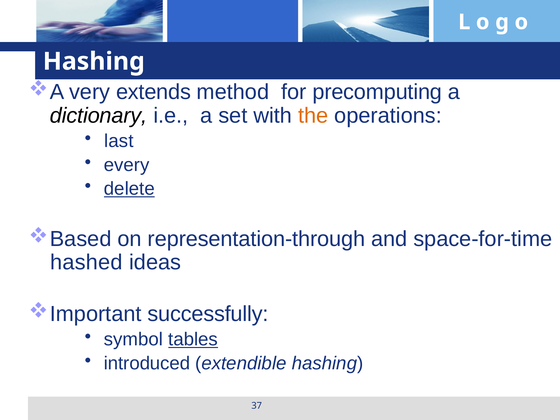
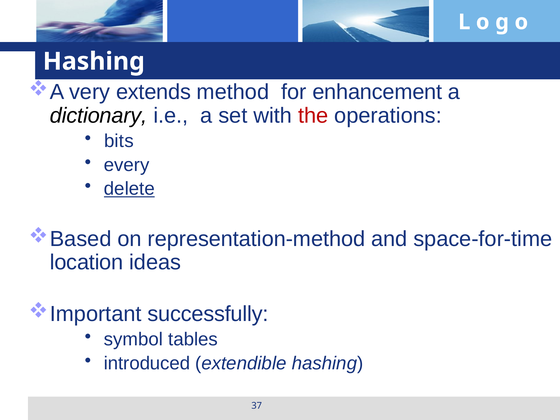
precomputing: precomputing -> enhancement (377, 92)
the colour: orange -> red (313, 115)
last: last -> bits (119, 141)
representation-through: representation-through -> representation-method (256, 239)
hashed: hashed -> location (87, 262)
tables underline: present -> none (193, 339)
